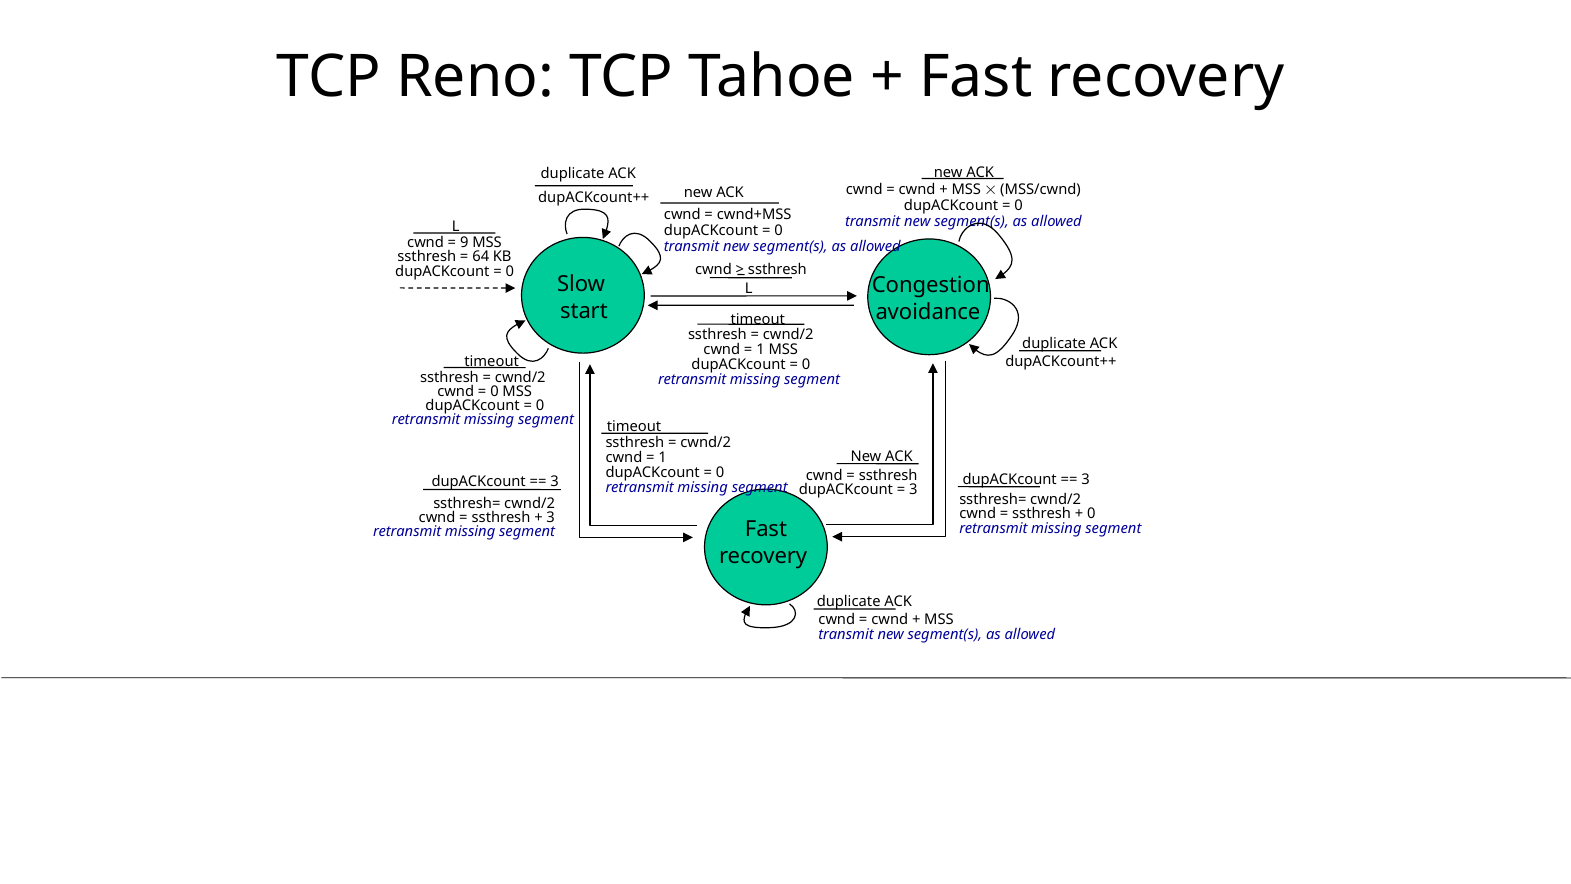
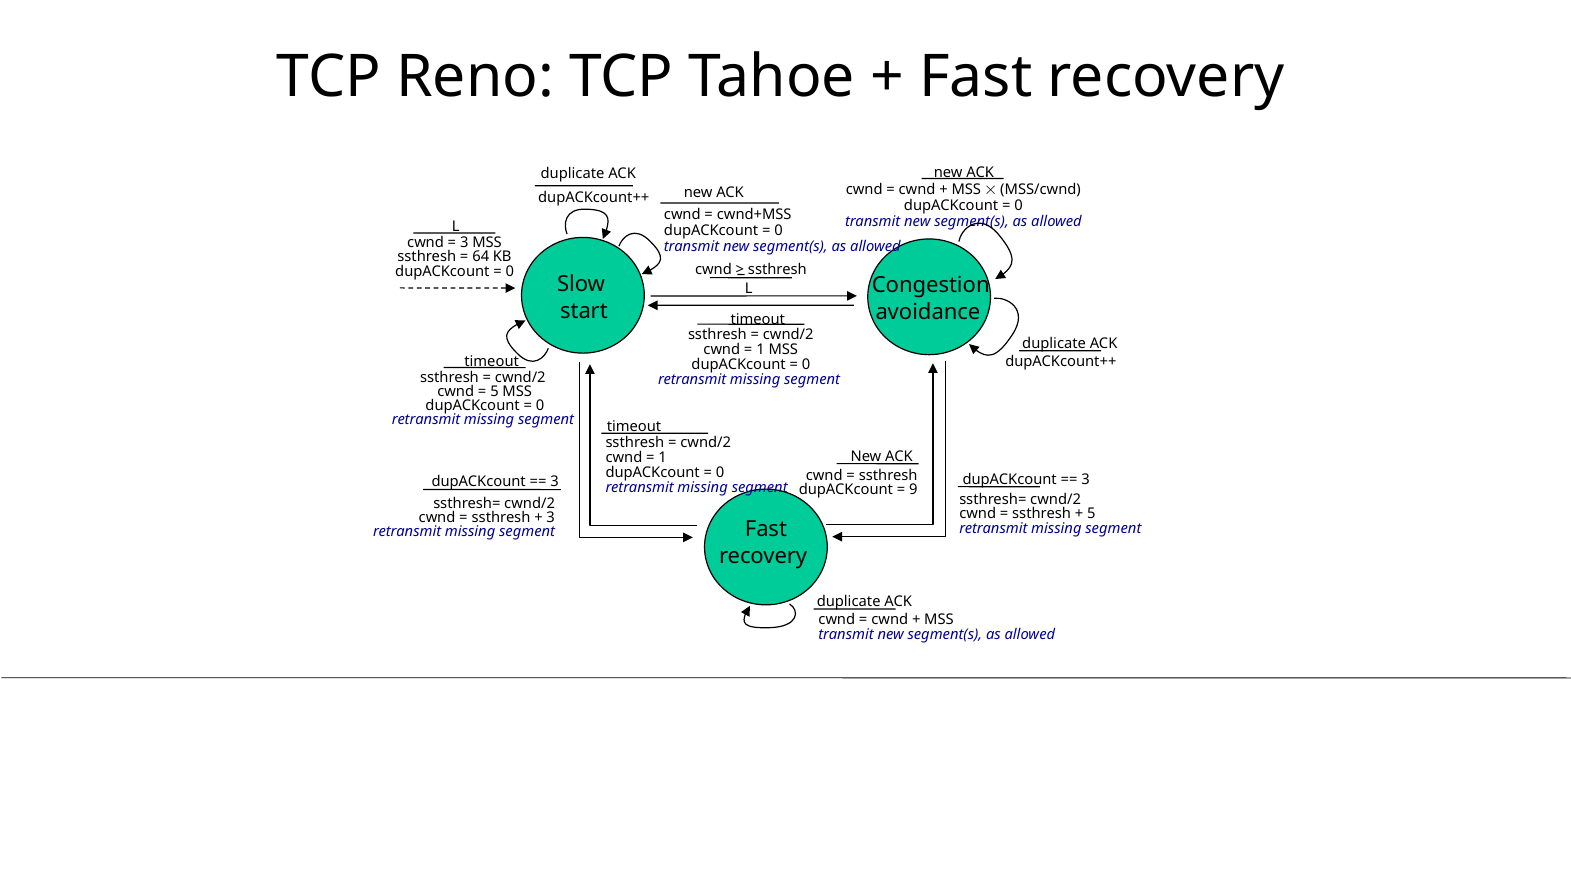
9: 9 -> 3 (464, 243)
0: 0 -> 5 (495, 392)
3: 3 -> 9 (913, 490)
0: 0 -> 5 (1091, 514)
